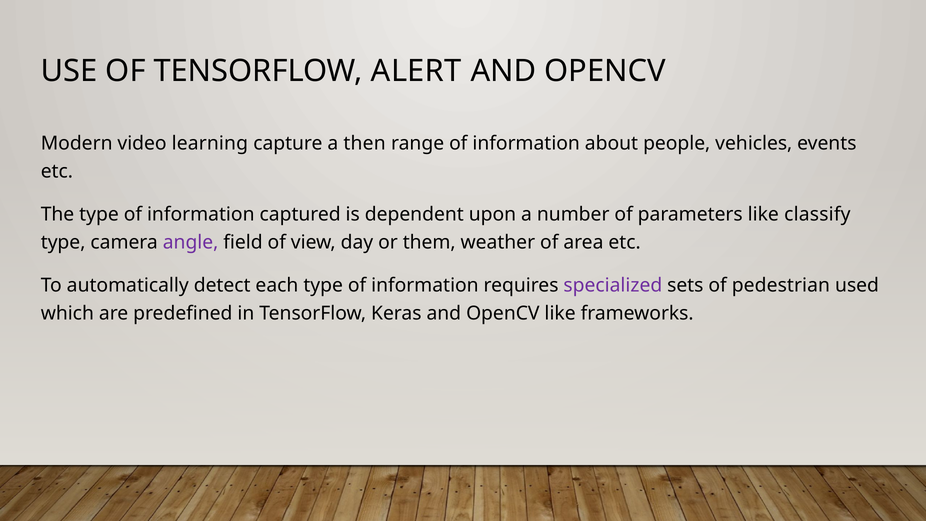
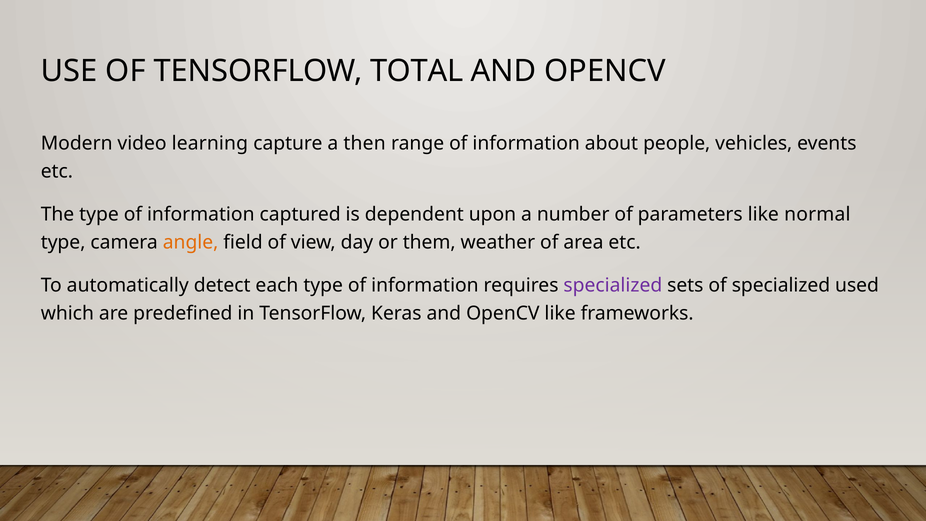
ALERT: ALERT -> TOTAL (417, 71)
classify: classify -> normal (817, 214)
angle colour: purple -> orange (191, 242)
of pedestrian: pedestrian -> specialized (781, 285)
